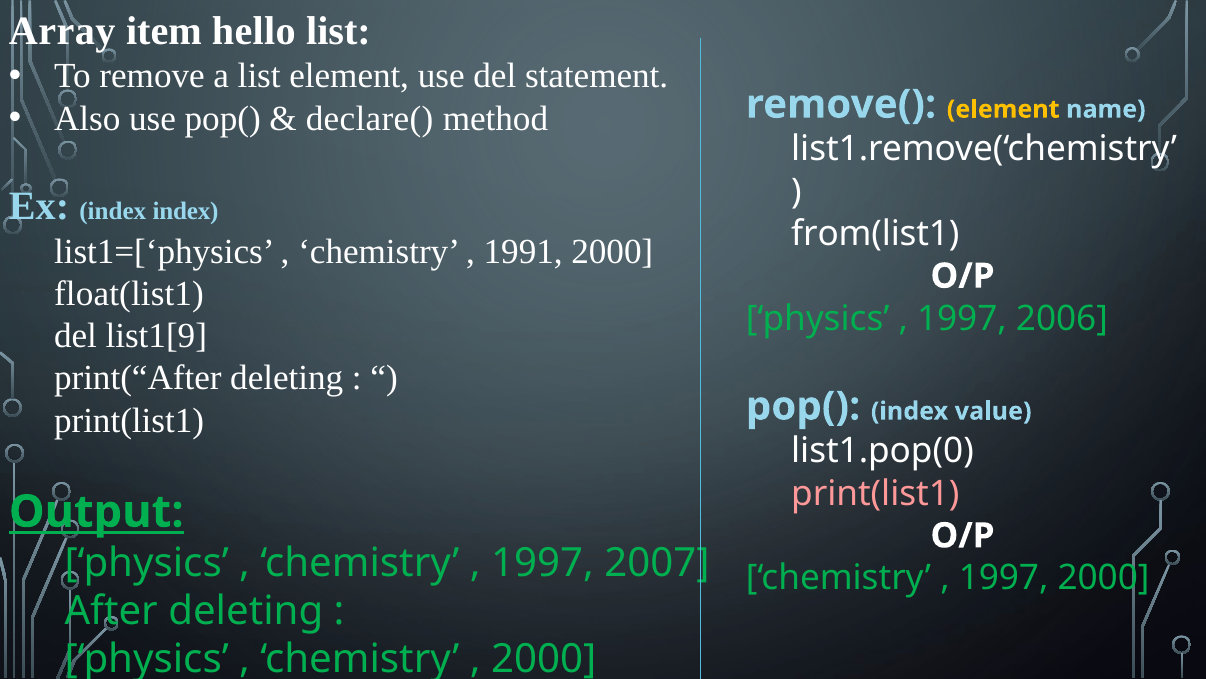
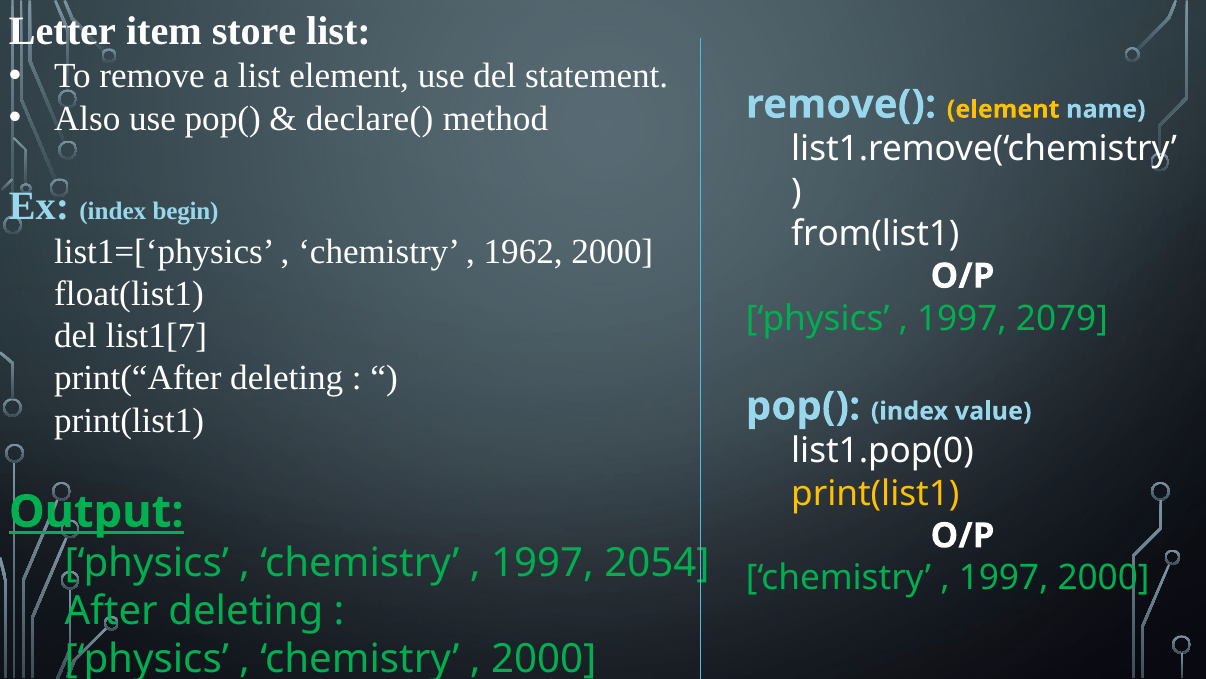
Array: Array -> Letter (62, 31)
hello: hello -> store (254, 31)
index index: index -> begin (186, 211)
1991: 1991 -> 1962 (523, 251)
2006: 2006 -> 2079 (1062, 318)
list1[9: list1[9 -> list1[7 (156, 336)
print(list1 colour: pink -> yellow (875, 493)
2007: 2007 -> 2054 (657, 562)
